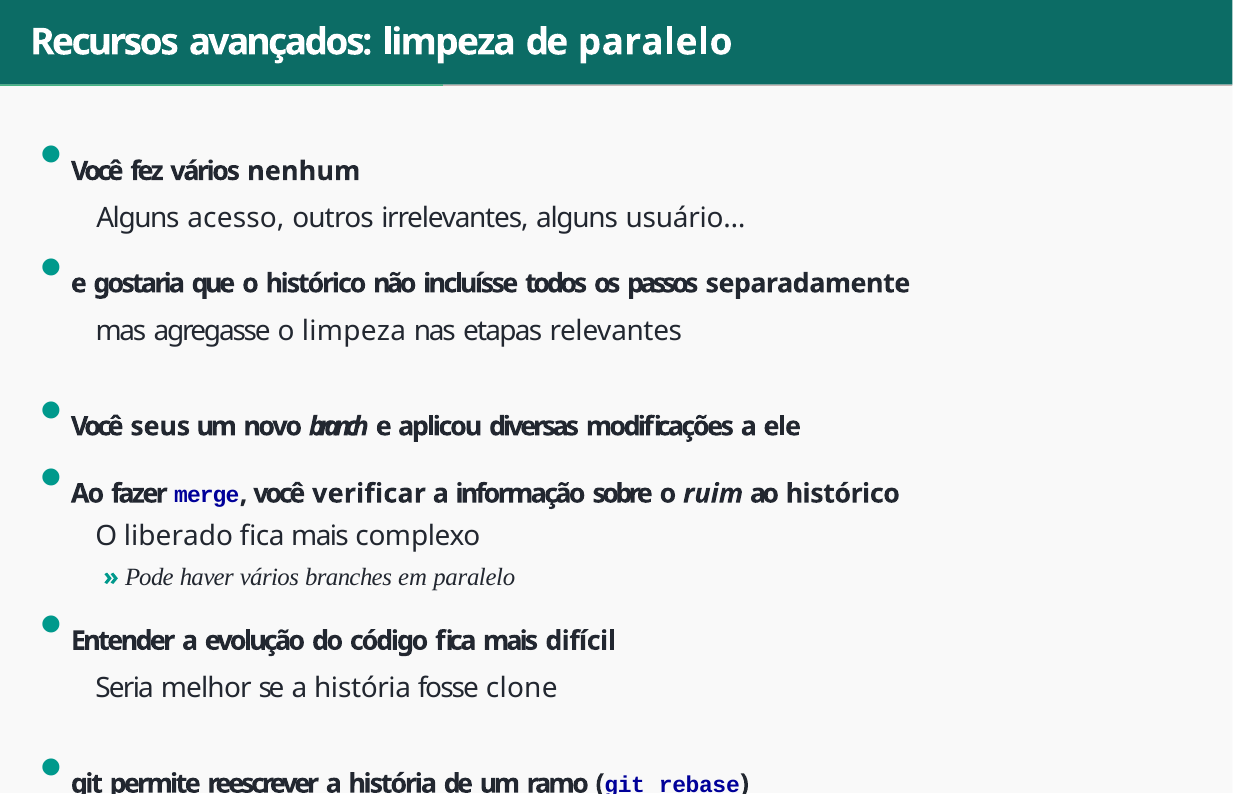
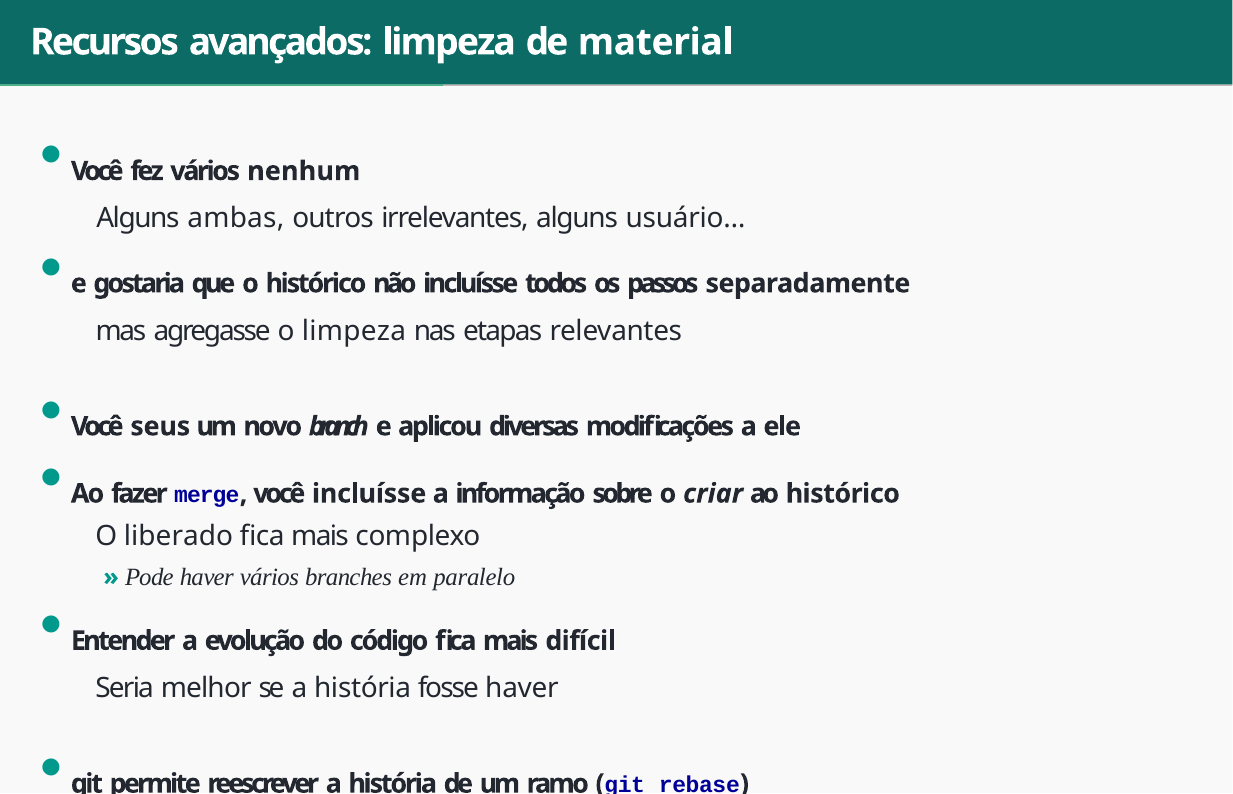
de paralelo: paralelo -> material (656, 42)
acesso: acesso -> ambas (236, 219)
você verificar: verificar -> incluísse (369, 493)
ruim: ruim -> criar (713, 493)
fosse clone: clone -> haver (522, 688)
